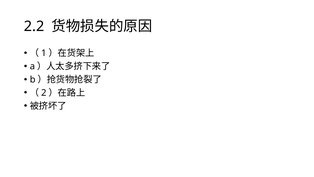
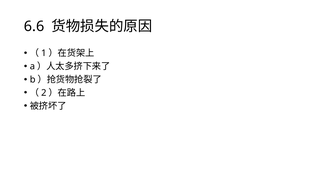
2.2: 2.2 -> 6.6 (34, 26)
